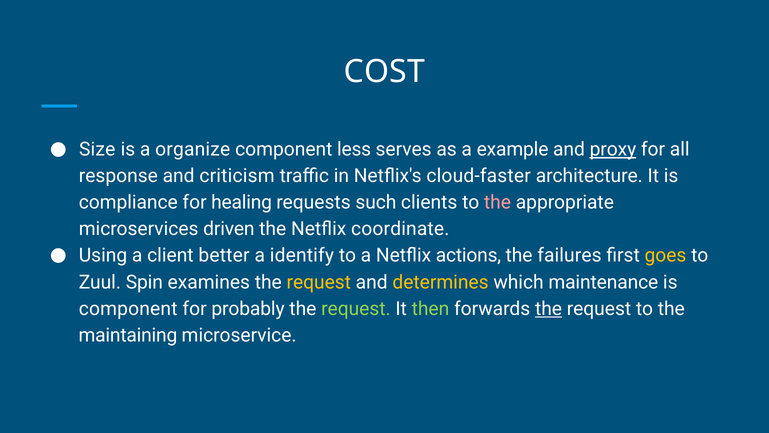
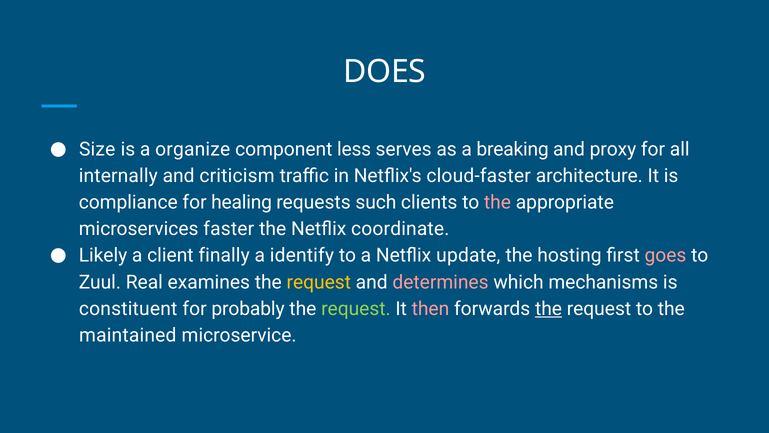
COST: COST -> DOES (385, 72)
example: example -> breaking (513, 149)
proxy underline: present -> none (613, 149)
response: response -> internally (118, 176)
driven: driven -> faster (229, 229)
Using: Using -> Likely (103, 255)
better: better -> finally (224, 255)
actions: actions -> update (468, 255)
failures: failures -> hosting (569, 255)
goes colour: yellow -> pink (665, 255)
Spin: Spin -> Real (144, 282)
determines colour: yellow -> pink (441, 282)
maintenance: maintenance -> mechanisms (603, 282)
component: component -> constituent (128, 308)
then colour: light green -> pink (430, 308)
maintaining: maintaining -> maintained (128, 335)
